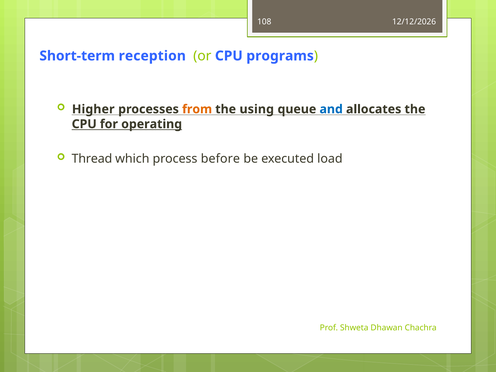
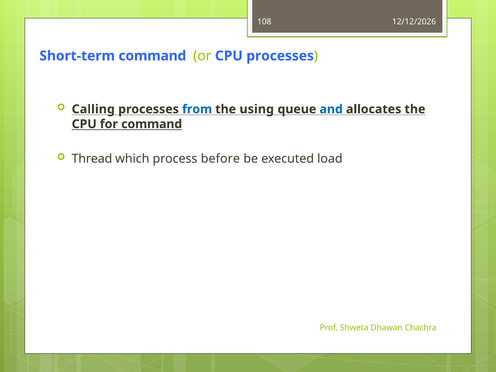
Short-term reception: reception -> command (152, 56)
CPU programs: programs -> processes (280, 56)
Higher: Higher -> Calling (93, 109)
from colour: orange -> blue (197, 109)
for operating: operating -> command (152, 124)
